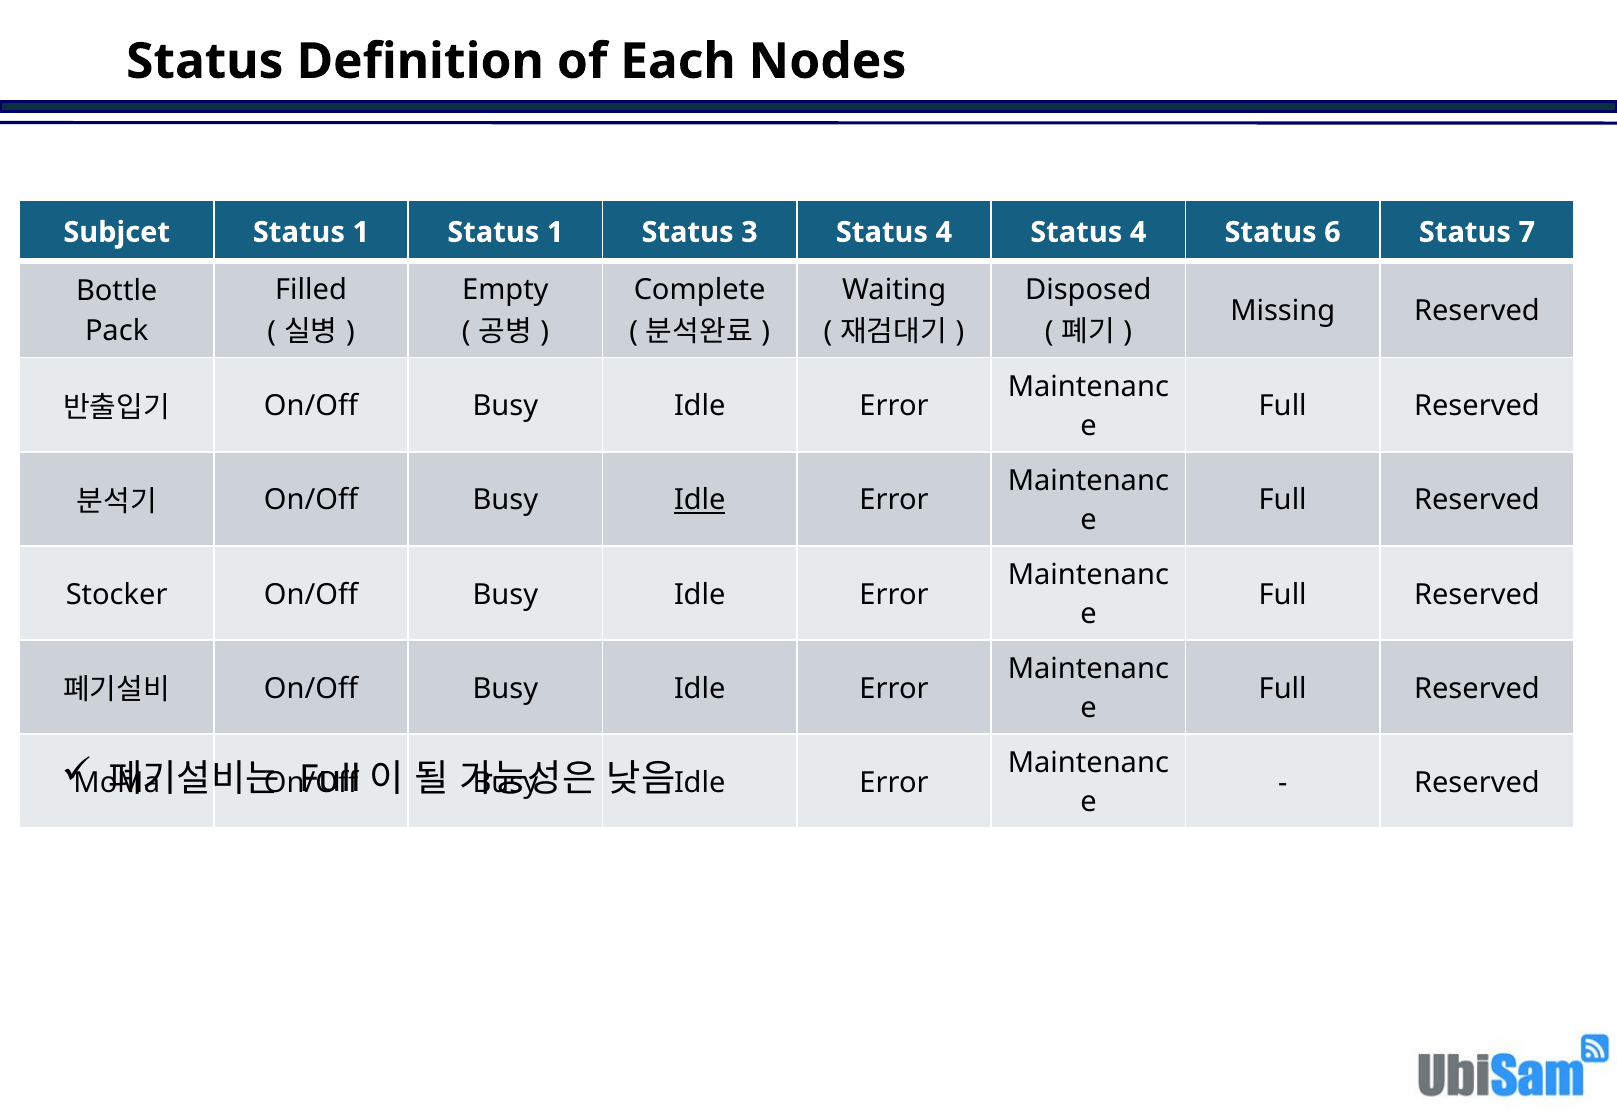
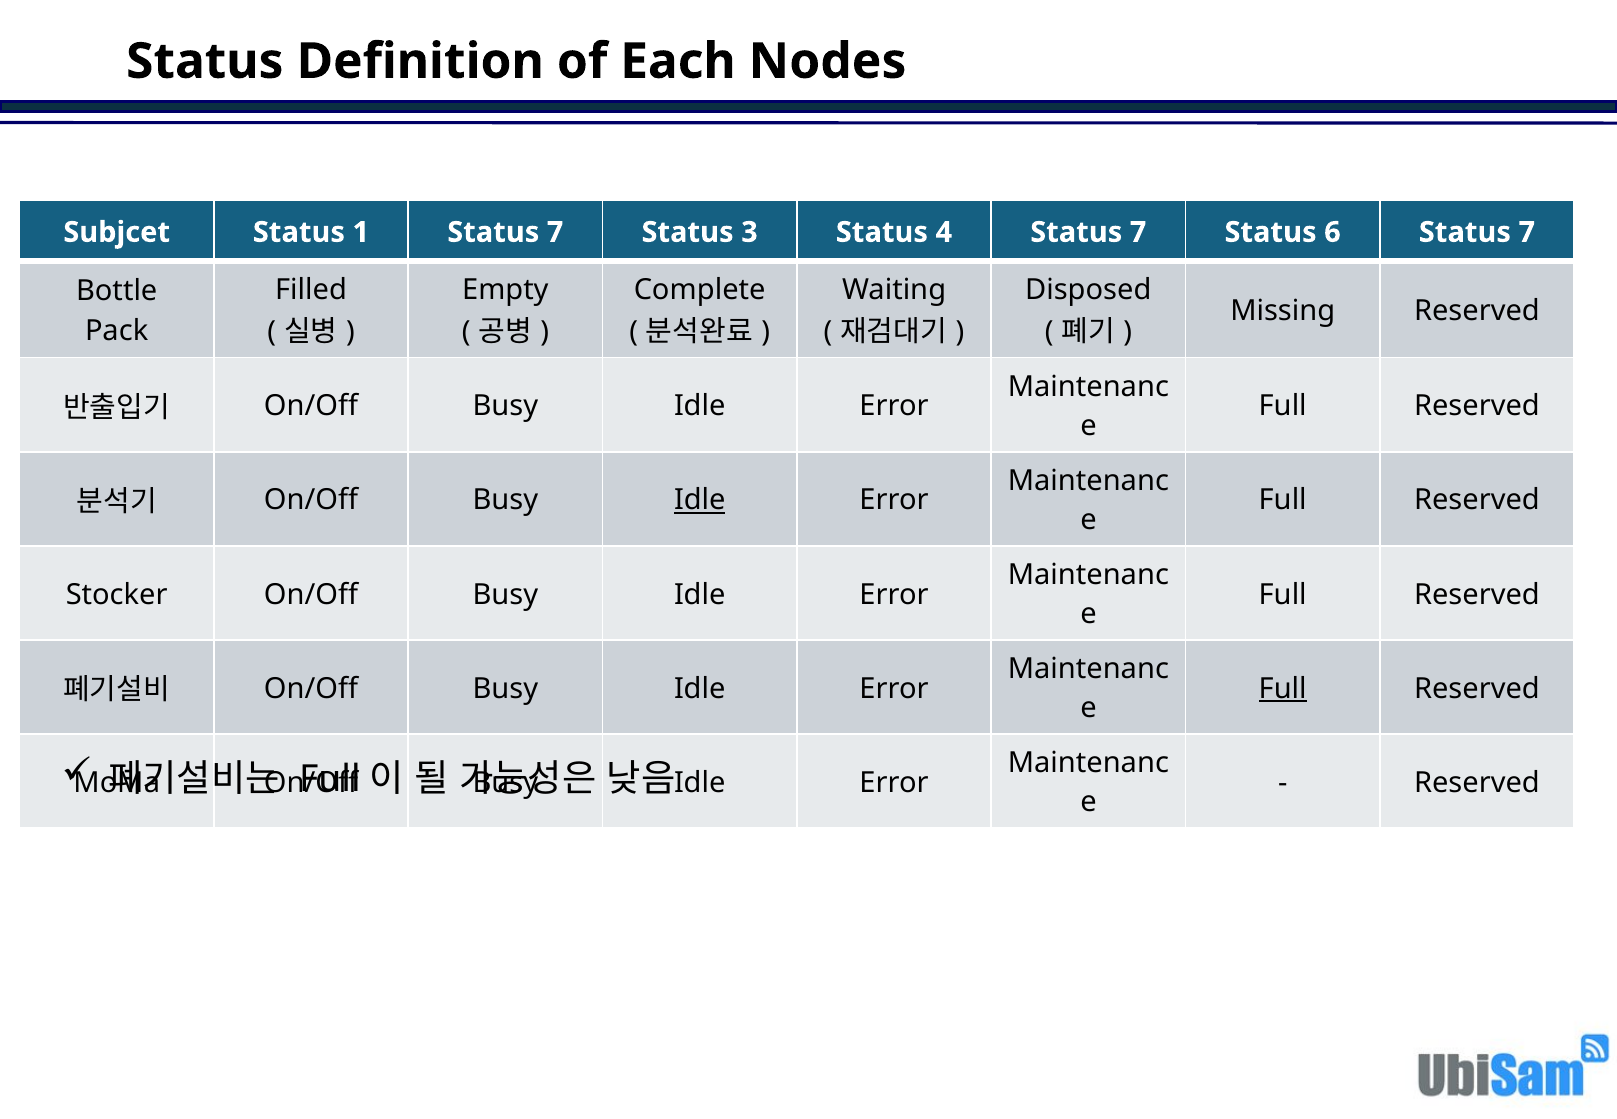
1 Status 1: 1 -> 7 (555, 232)
4 Status 4: 4 -> 7 (1138, 232)
Full underline: none -> present (1283, 689)
